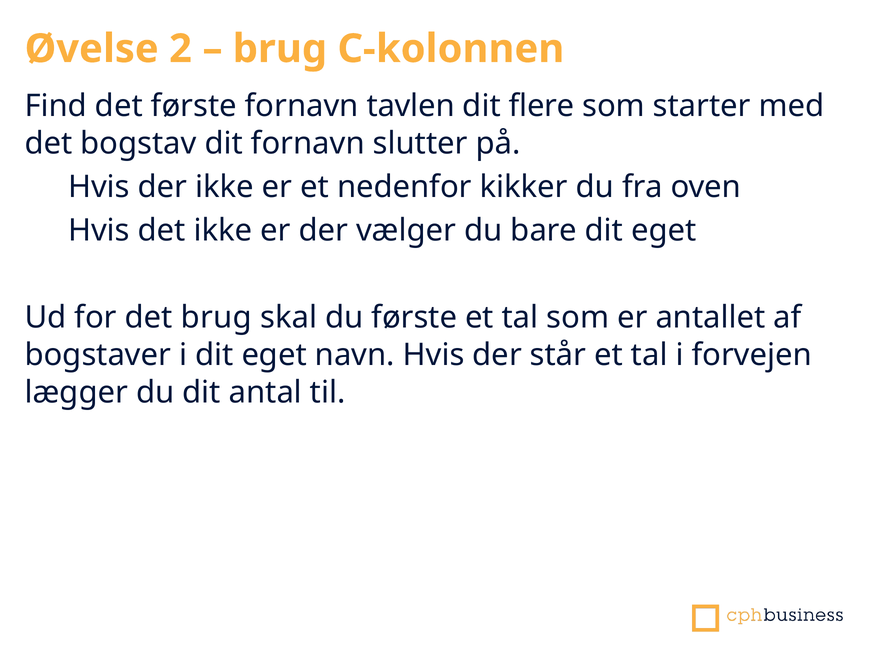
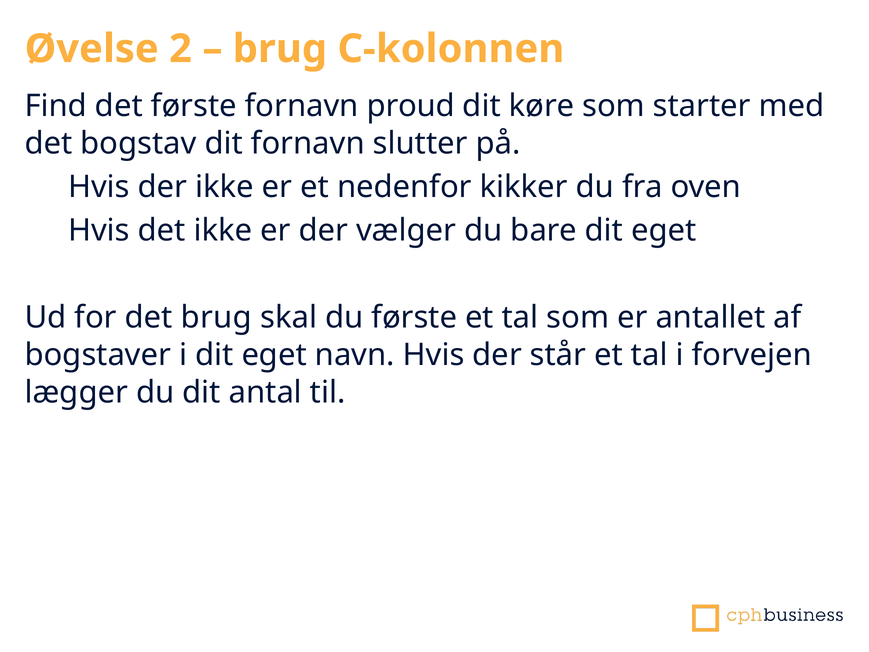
tavlen: tavlen -> proud (411, 106)
flere: flere -> køre (542, 106)
